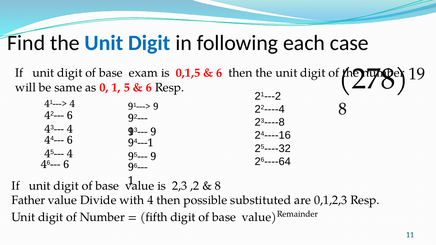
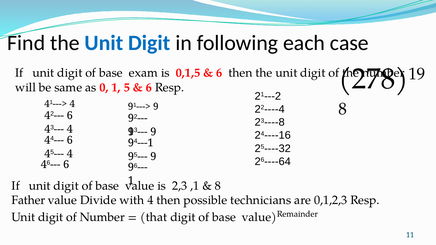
,2: ,2 -> ,1 (195, 186)
substituted: substituted -> technicians (261, 200)
fifth: fifth -> that (154, 217)
